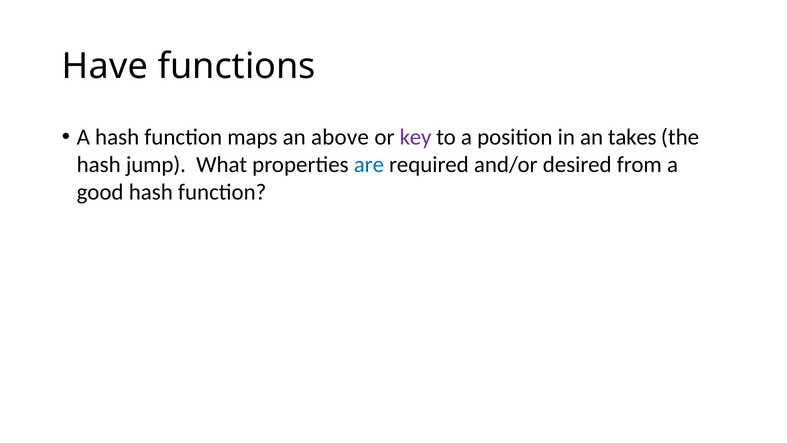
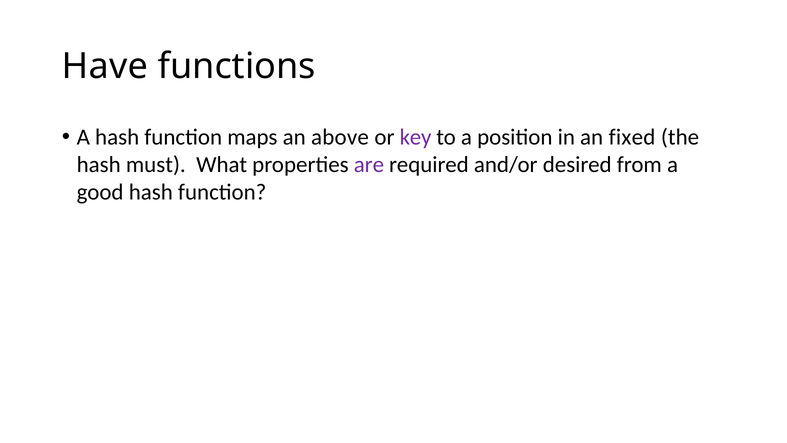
takes: takes -> fixed (632, 137)
jump: jump -> must (156, 165)
are colour: blue -> purple (369, 165)
